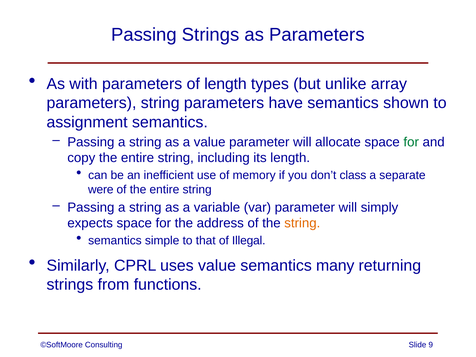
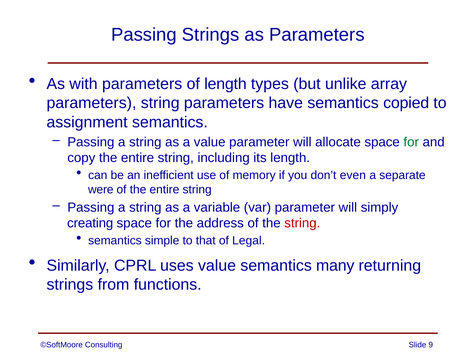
shown: shown -> copied (406, 103)
class: class -> even (353, 175)
expects: expects -> creating (90, 223)
string colour: orange -> red (302, 223)
Illegal: Illegal -> Legal (249, 241)
